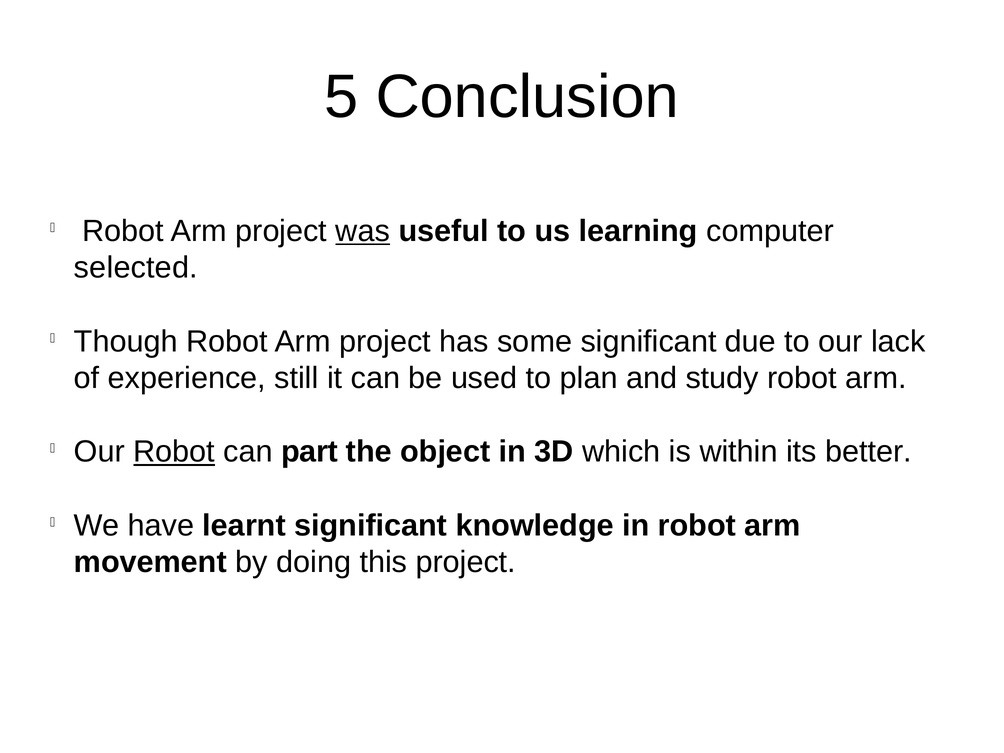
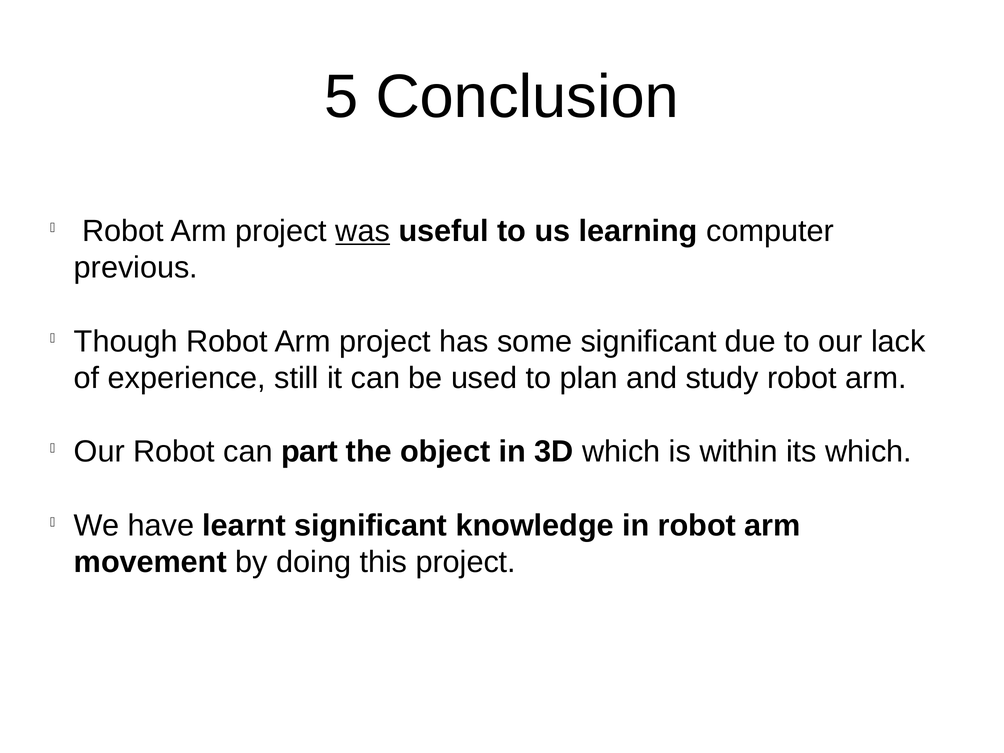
selected: selected -> previous (136, 268)
Robot underline: present -> none (174, 452)
its better: better -> which (869, 452)
